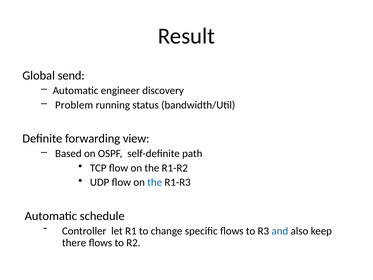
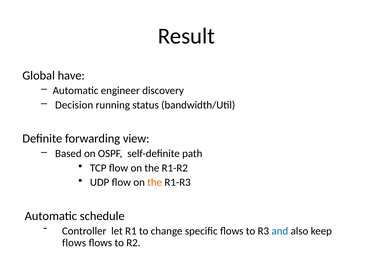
send: send -> have (71, 75)
Problem: Problem -> Decision (74, 105)
the colour: blue -> orange (155, 182)
there: there -> flows (74, 243)
